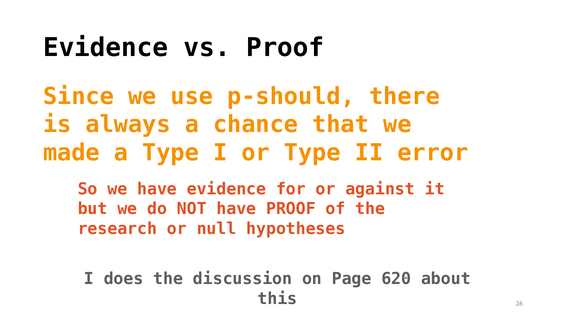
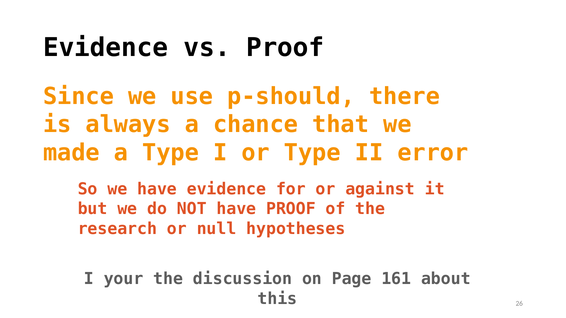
does: does -> your (124, 279)
620: 620 -> 161 (396, 279)
